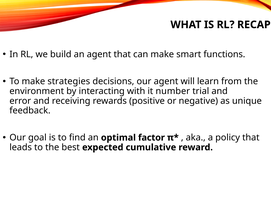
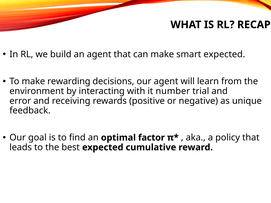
smart functions: functions -> expected (224, 54)
strategies: strategies -> rewarding (69, 81)
